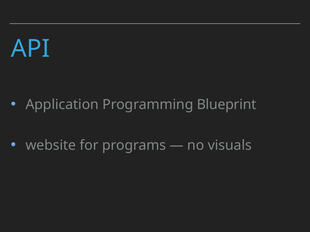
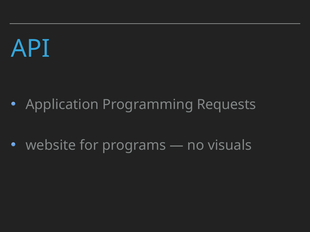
Blueprint: Blueprint -> Requests (227, 105)
